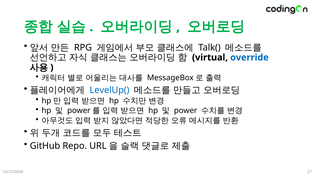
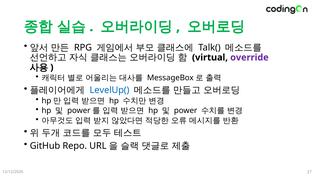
override colour: blue -> purple (249, 57)
